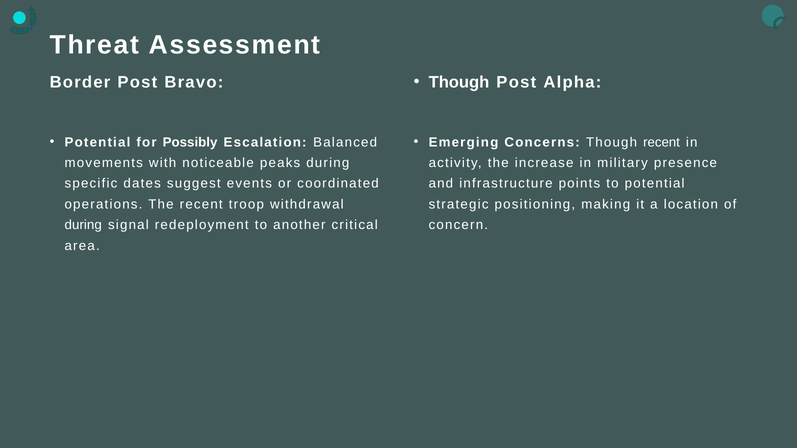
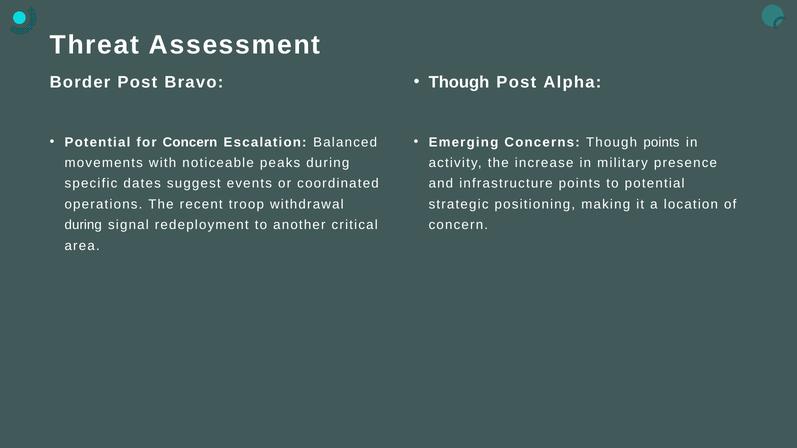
for Possibly: Possibly -> Concern (190, 142)
Though recent: recent -> points (661, 142)
